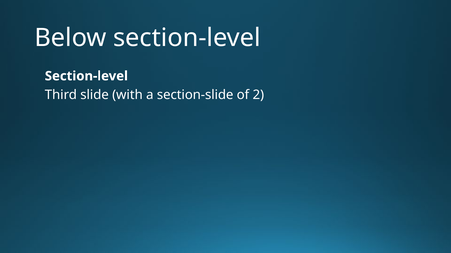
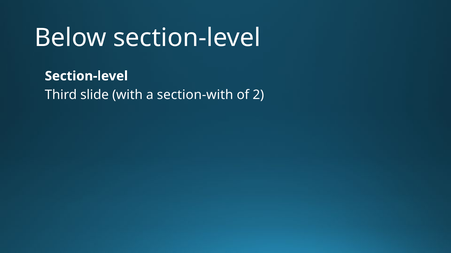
section-slide: section-slide -> section-with (195, 95)
